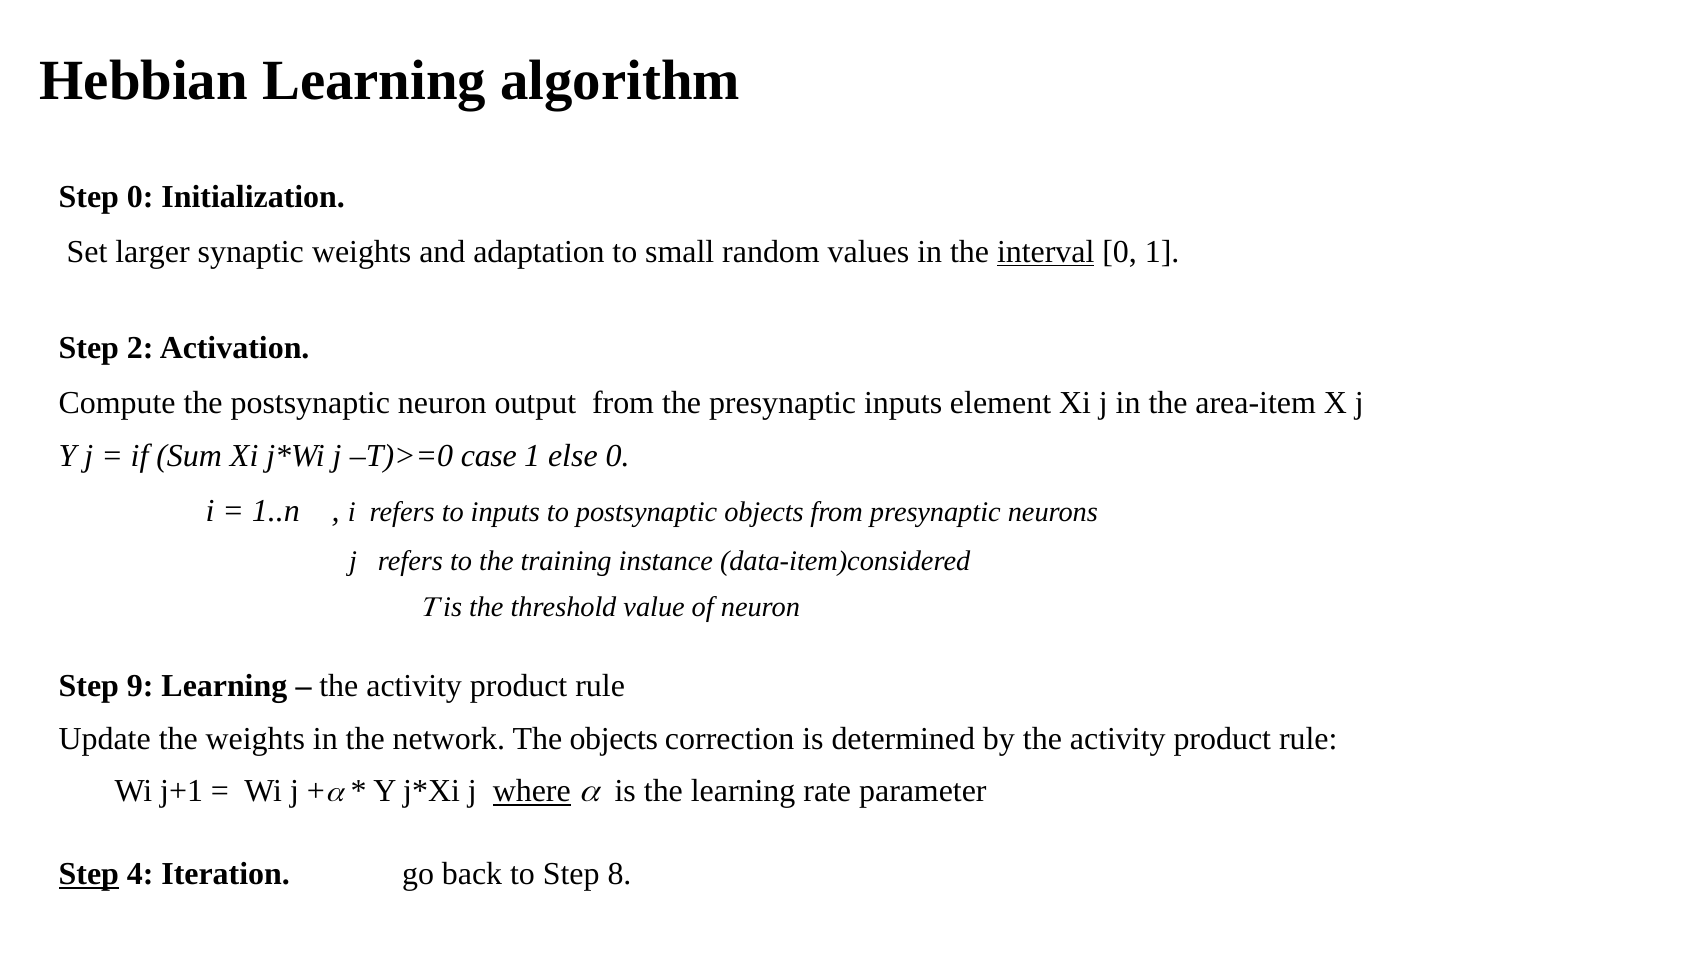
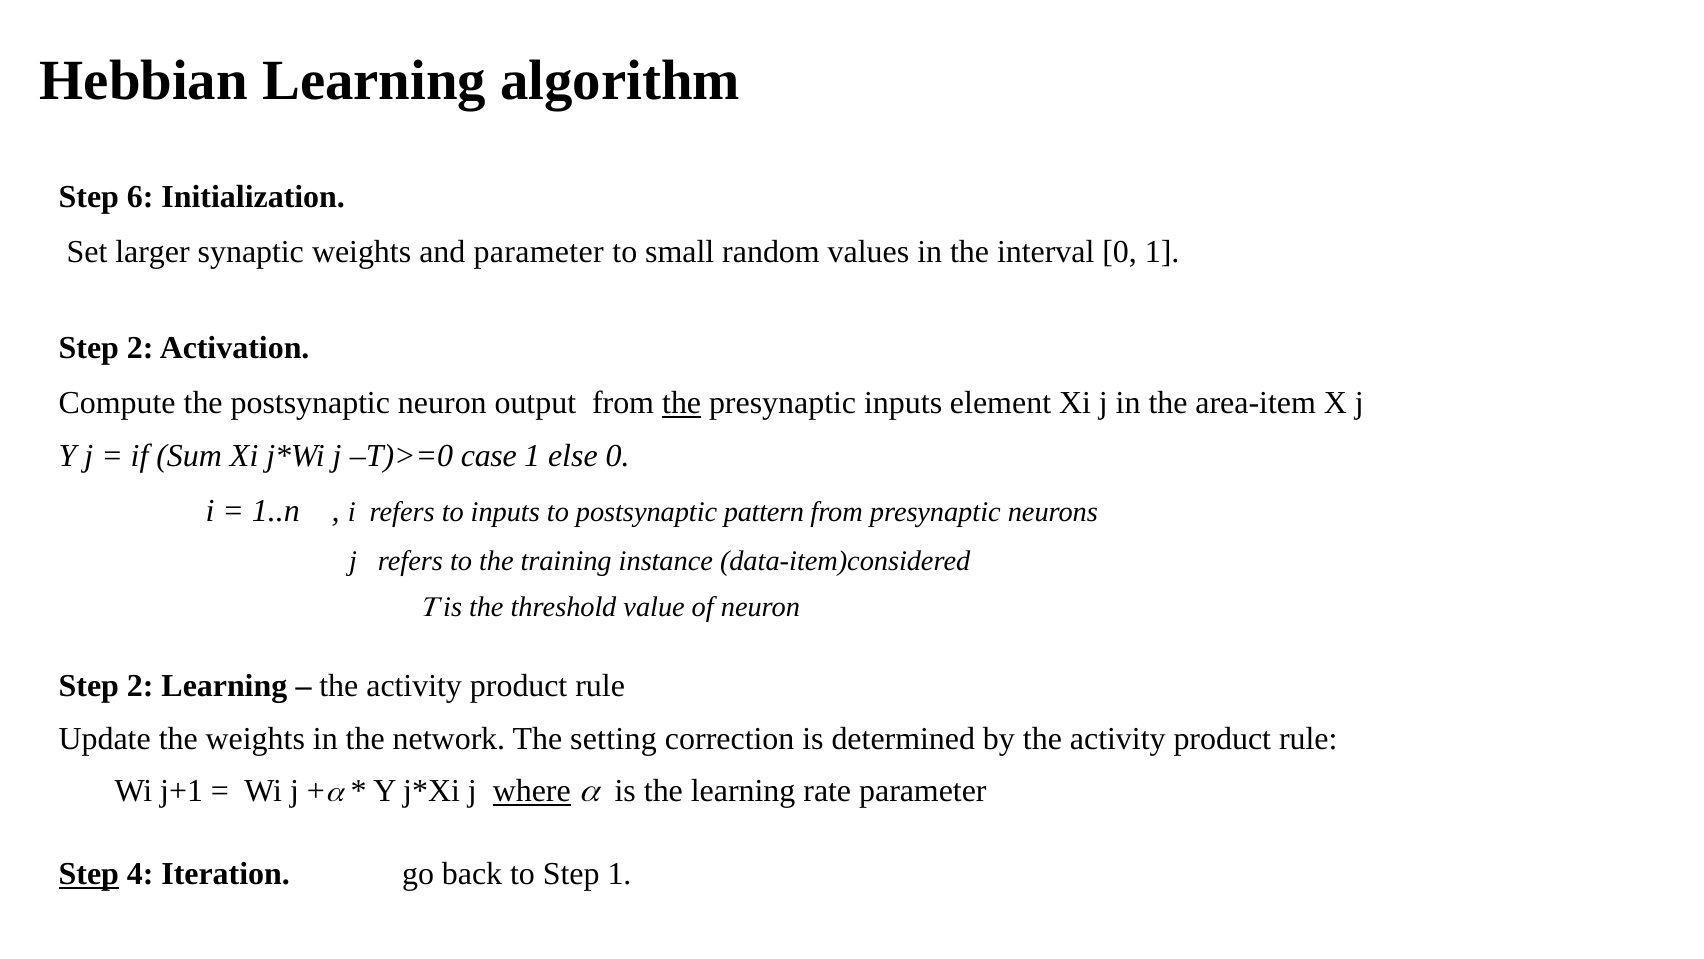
Step 0: 0 -> 6 (140, 197)
and adaptation: adaptation -> parameter (539, 252)
interval underline: present -> none (1046, 252)
the underline: none -> present (682, 403)
postsynaptic objects: objects -> pattern (764, 512)
9: 9 -> 2 (140, 686)
The objects: objects -> setting (613, 738)
Step 8: 8 -> 1 (619, 874)
